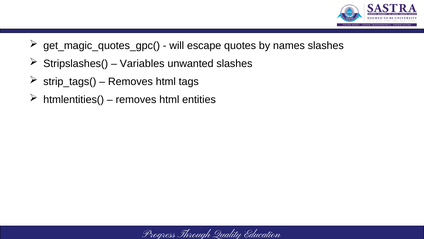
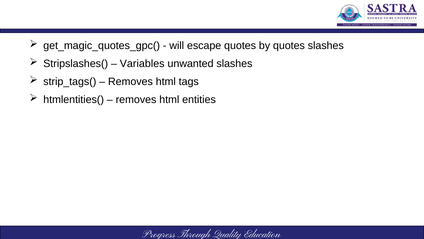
by names: names -> quotes (289, 46)
